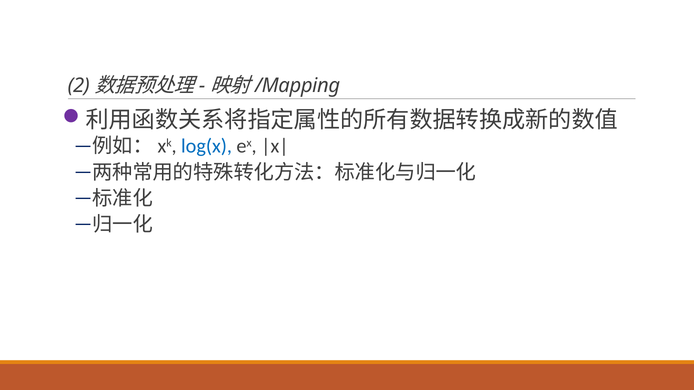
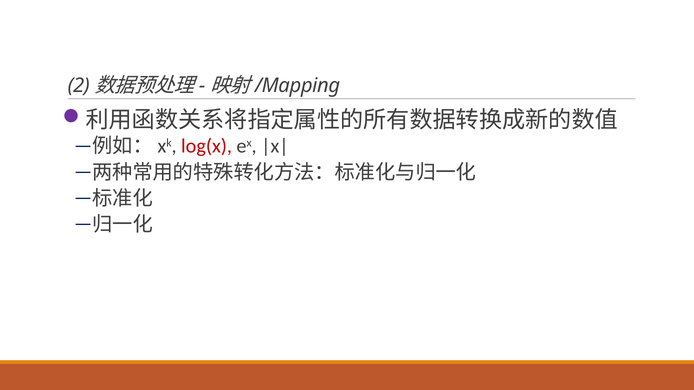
log(x colour: blue -> red (207, 146)
